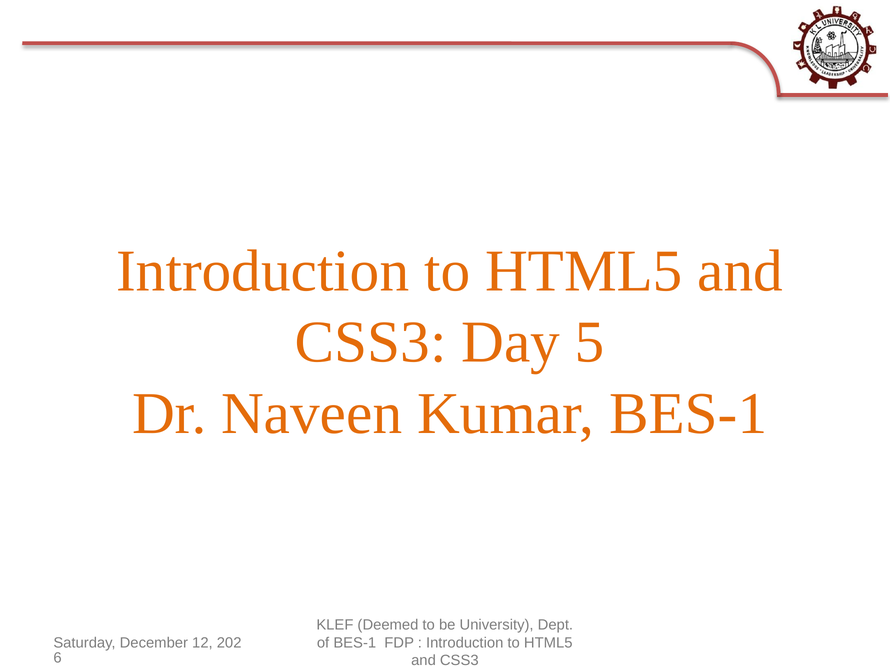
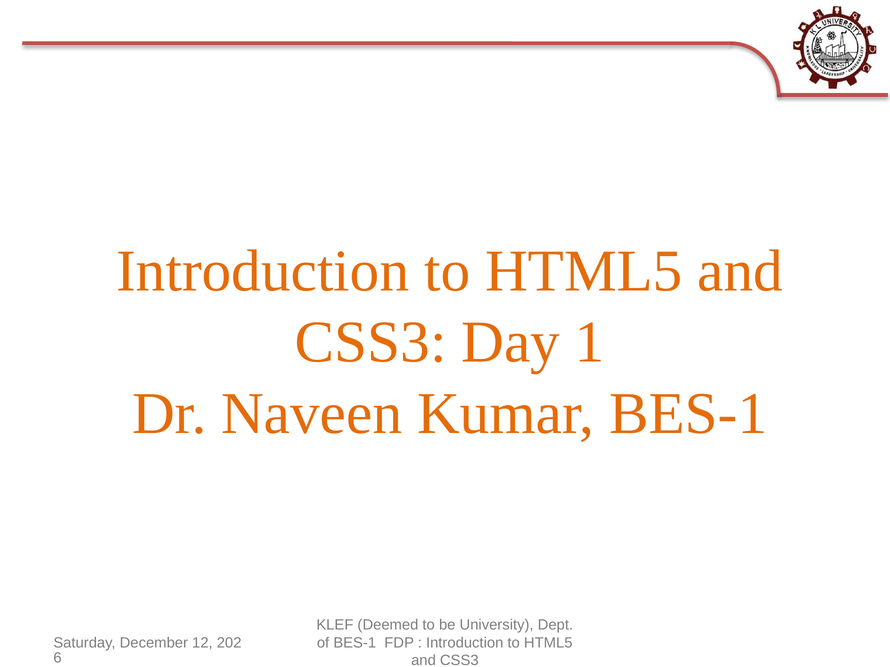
5: 5 -> 1 (590, 343)
